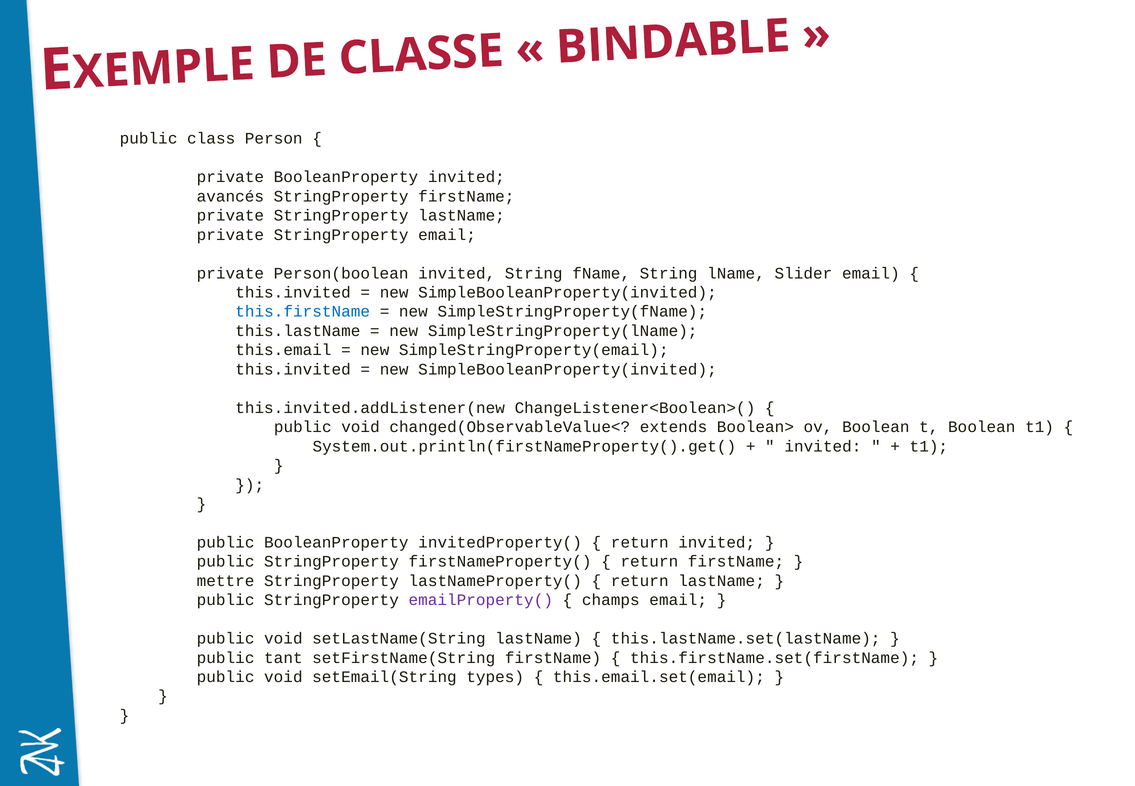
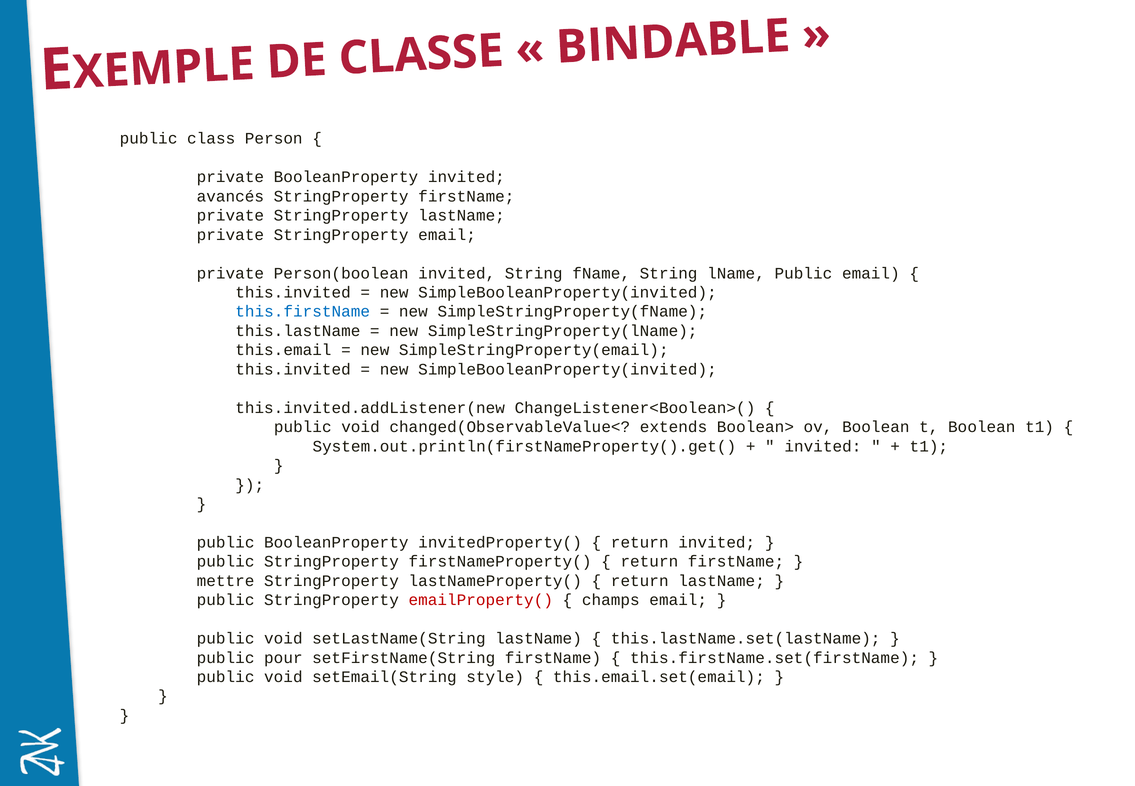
lName Slider: Slider -> Public (803, 273)
emailProperty( colour: purple -> red (481, 600)
tant: tant -> pour (283, 658)
types: types -> style (495, 677)
